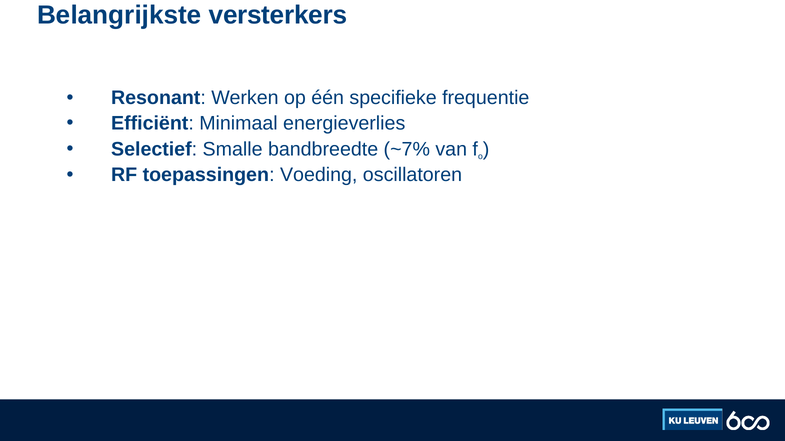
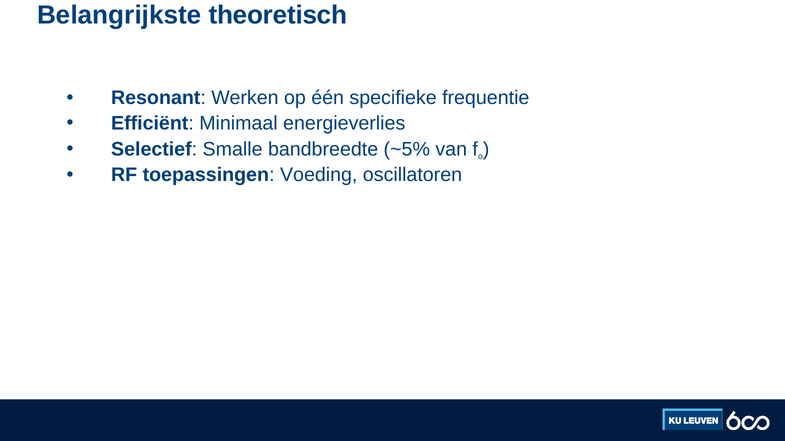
versterkers: versterkers -> theoretisch (278, 15)
~7%: ~7% -> ~5% (407, 150)
